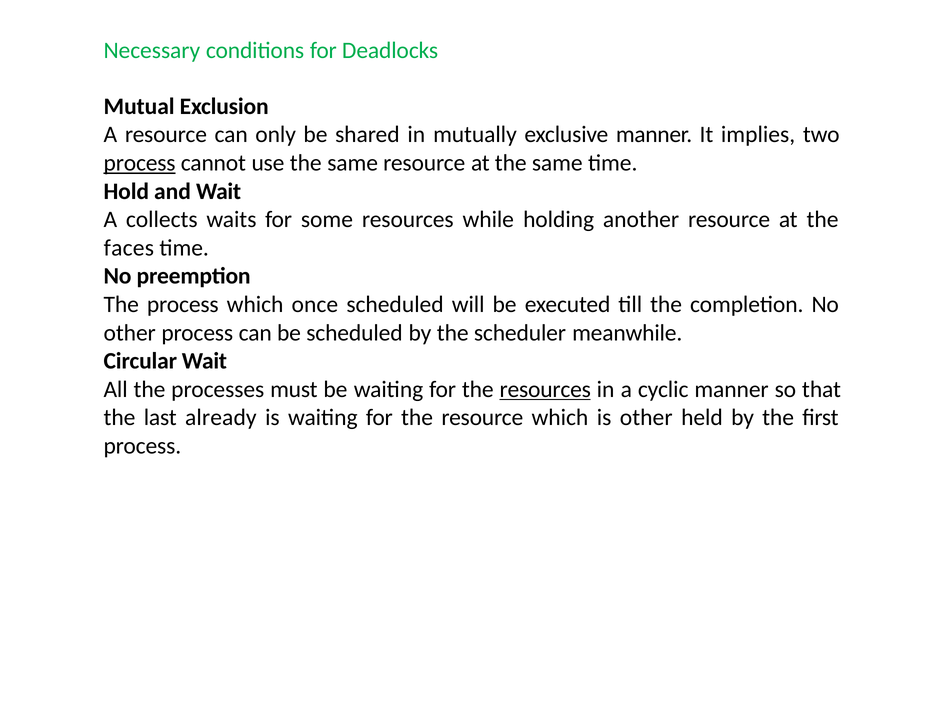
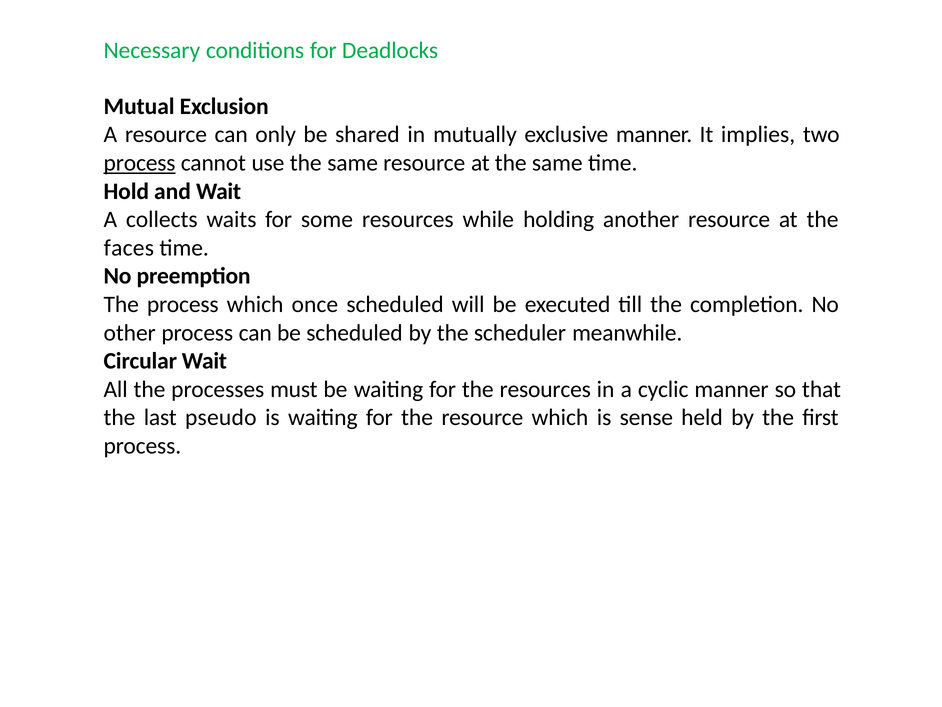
resources underline: present -> none (545, 389)
already: already -> pseudo (221, 417)
is other: other -> sense (646, 417)
